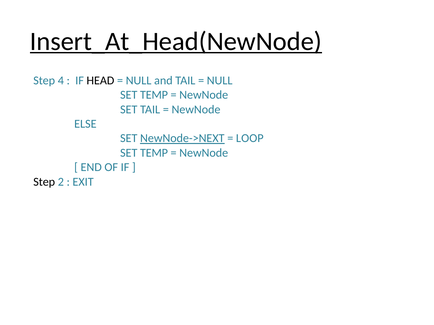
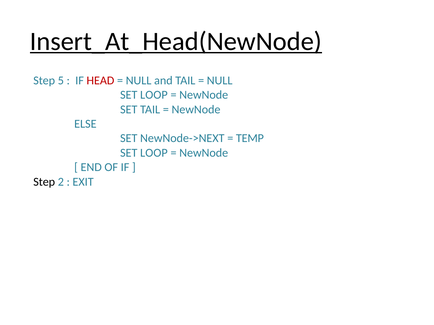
4: 4 -> 5 (61, 81)
HEAD colour: black -> red (100, 81)
TEMP: TEMP -> LOOP (154, 95)
NewNode->NEXT underline: present -> none (182, 139)
LOOP: LOOP -> TEMP (250, 139)
TEMP: TEMP -> LOOP (154, 153)
